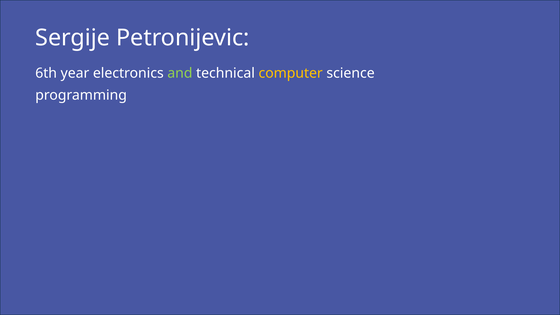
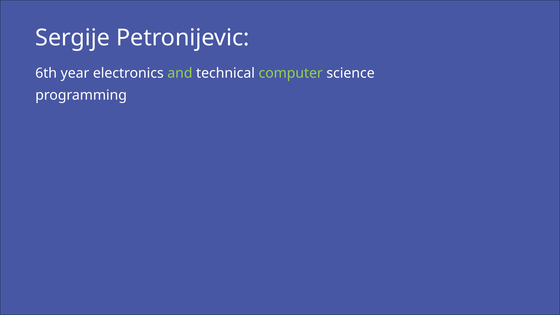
computer colour: yellow -> light green (291, 73)
